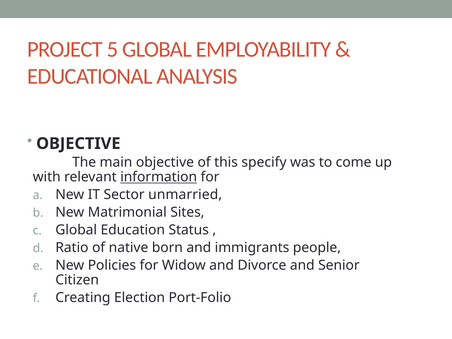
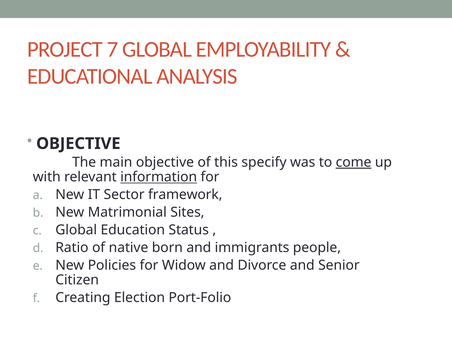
5: 5 -> 7 (112, 49)
come underline: none -> present (354, 162)
unmarried: unmarried -> framework (185, 195)
